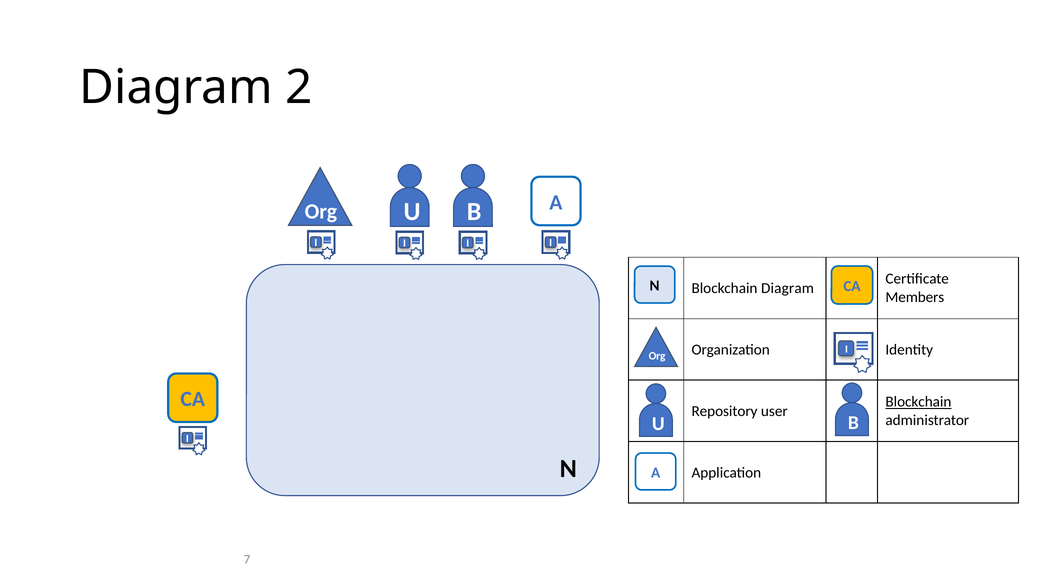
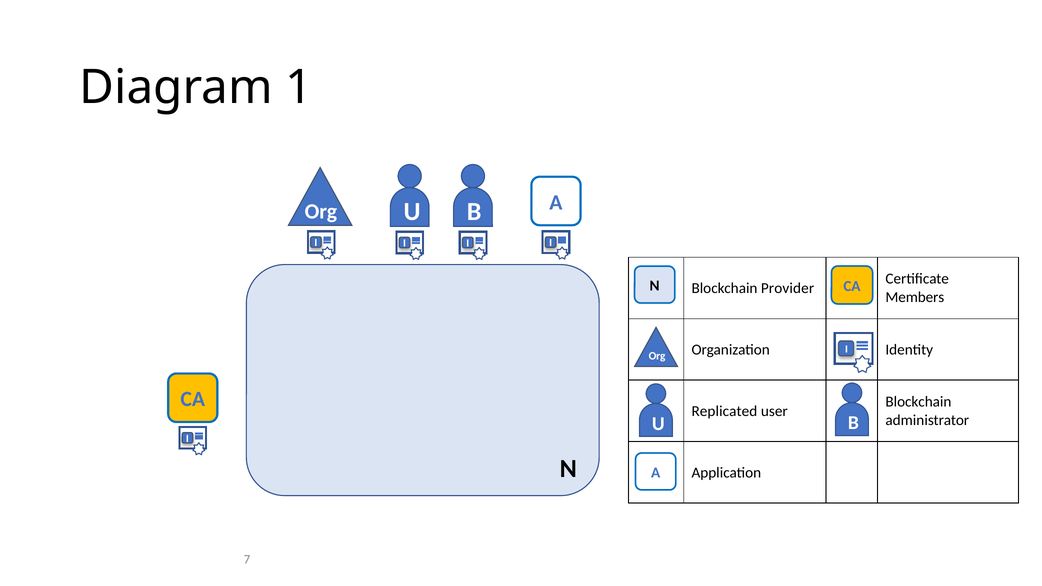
2: 2 -> 1 (299, 88)
Blockchain Diagram: Diagram -> Provider (788, 288)
Blockchain underline: present -> none (918, 402)
Repository: Repository -> Replicated (724, 411)
